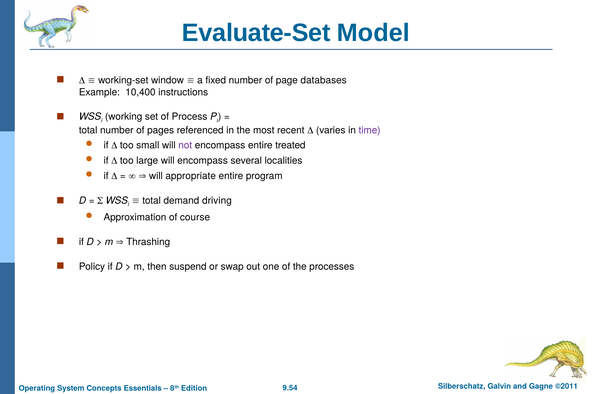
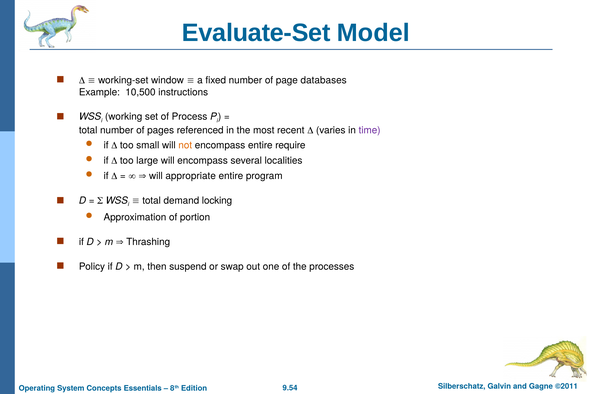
10,400: 10,400 -> 10,500 (140, 92)
not colour: purple -> orange (185, 146)
treated: treated -> require (290, 146)
driving: driving -> locking (217, 201)
course: course -> portion (195, 218)
